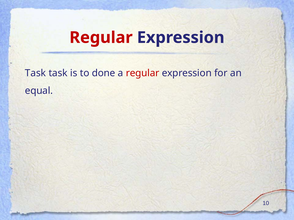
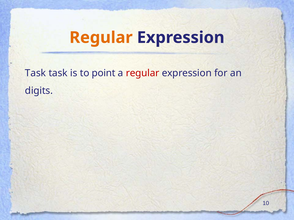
Regular colour: red -> orange (101, 38)
done: done -> point (104, 73)
equal: equal -> digits (39, 91)
